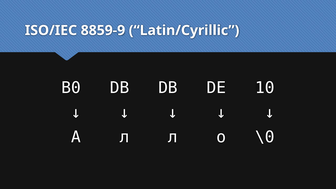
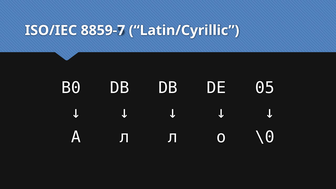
8859-9: 8859-9 -> 8859-7 (103, 30)
10: 10 -> 05 (265, 88)
